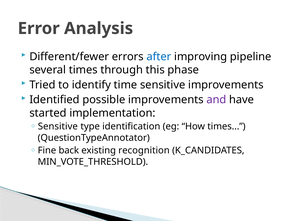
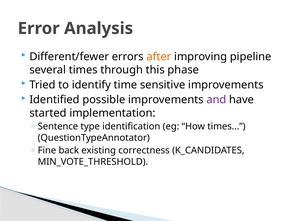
after colour: blue -> orange (159, 57)
Sensitive: Sensitive -> Sentence (58, 127)
recognition: recognition -> correctness (144, 151)
